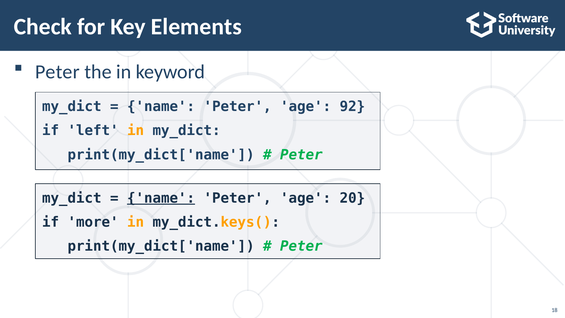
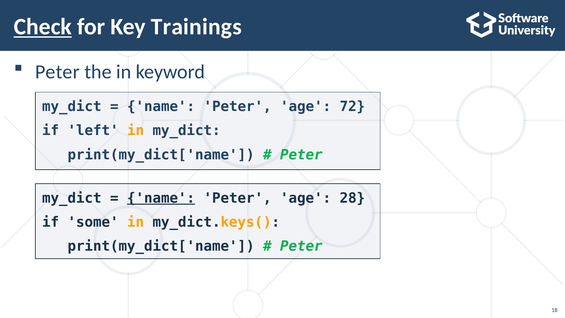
Check underline: none -> present (43, 27)
Elements: Elements -> Trainings (196, 27)
92: 92 -> 72 (352, 107)
20: 20 -> 28 (352, 198)
more: more -> some (93, 222)
